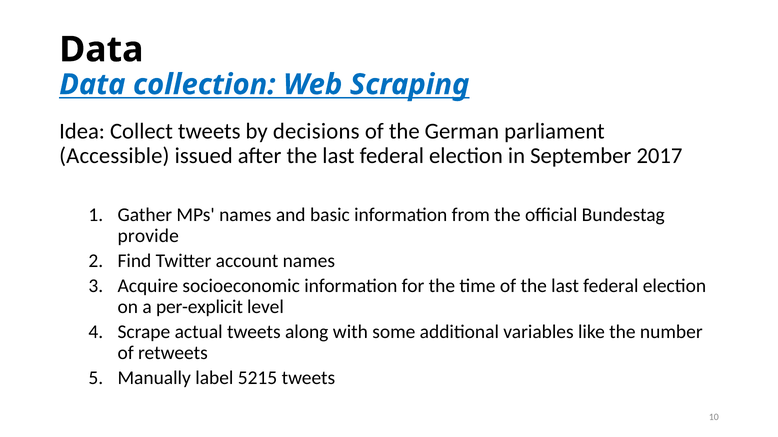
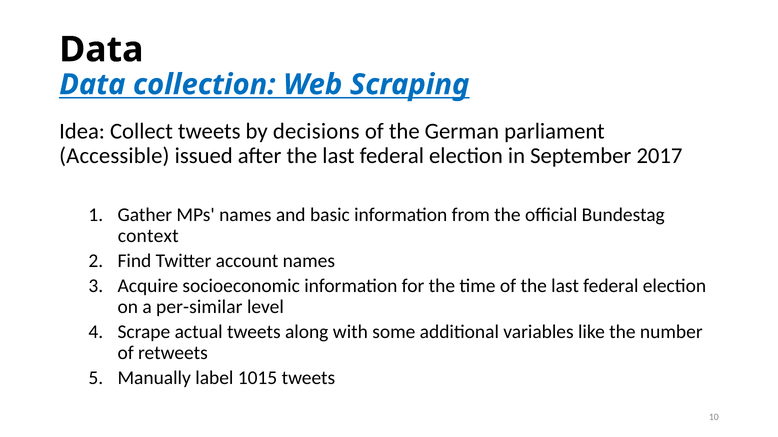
provide: provide -> context (148, 236)
per-explicit: per-explicit -> per-similar (199, 307)
5215: 5215 -> 1015 (257, 378)
